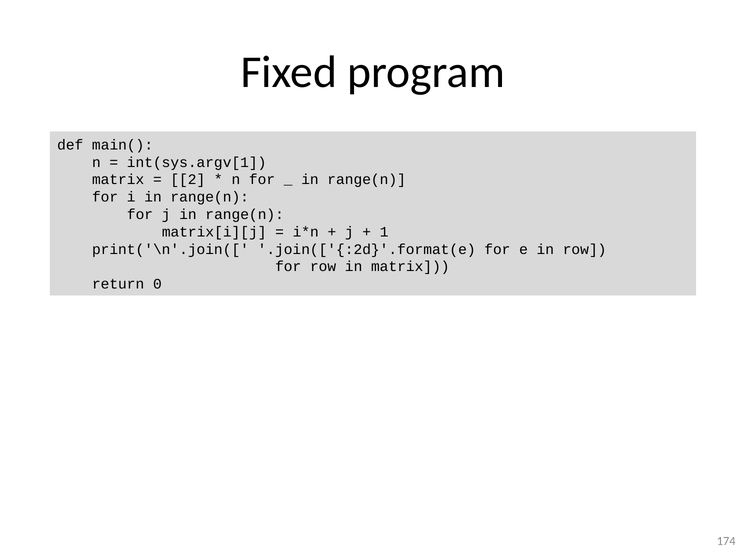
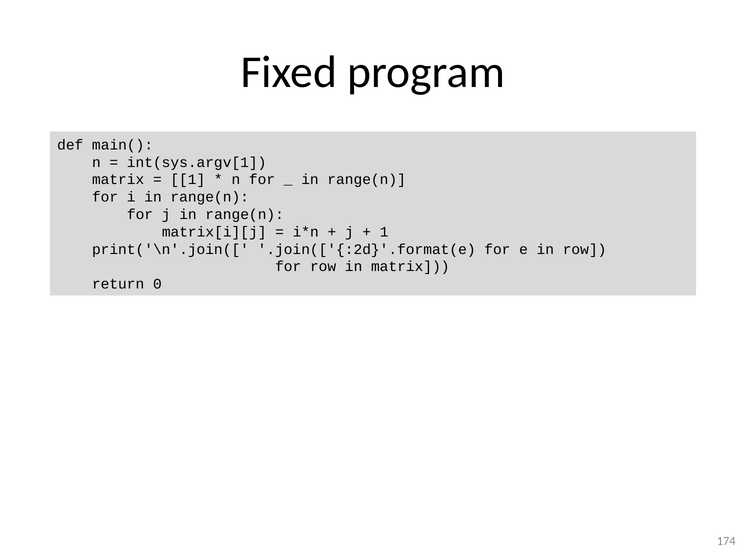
2: 2 -> 1 (188, 180)
